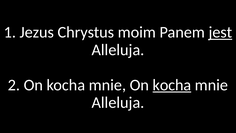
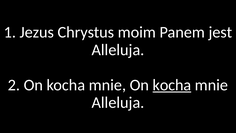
jest underline: present -> none (220, 32)
